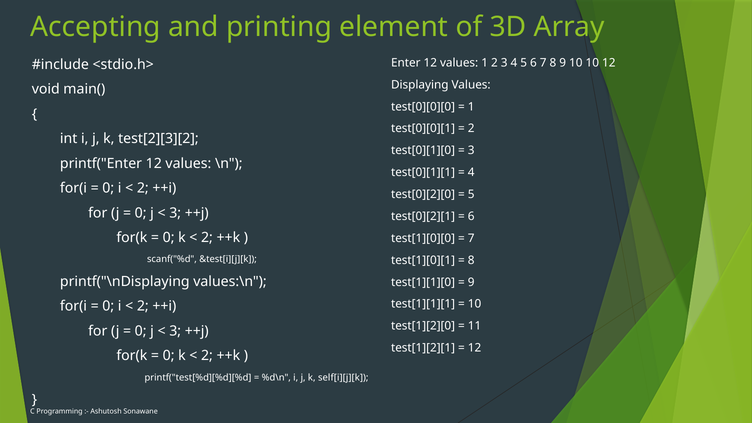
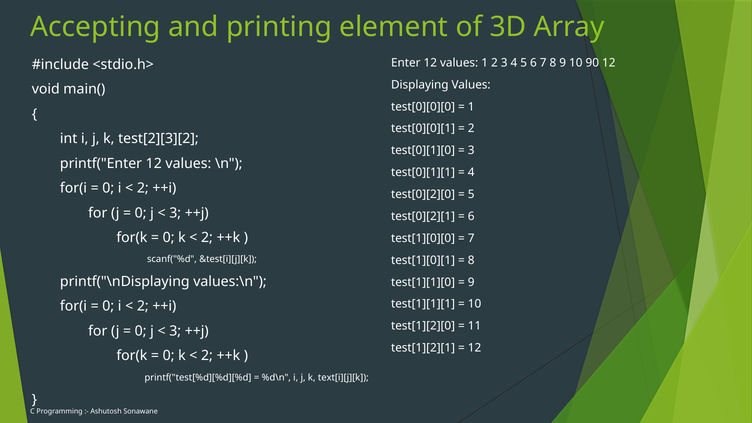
10 10: 10 -> 90 (592, 63)
self[i][j][k: self[i][j][k -> text[i][j][k (343, 377)
